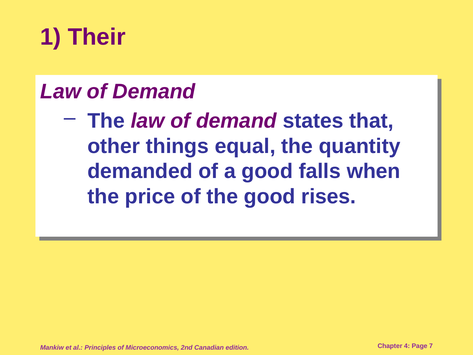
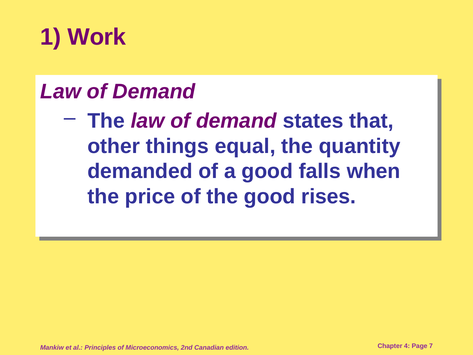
Their: Their -> Work (97, 37)
